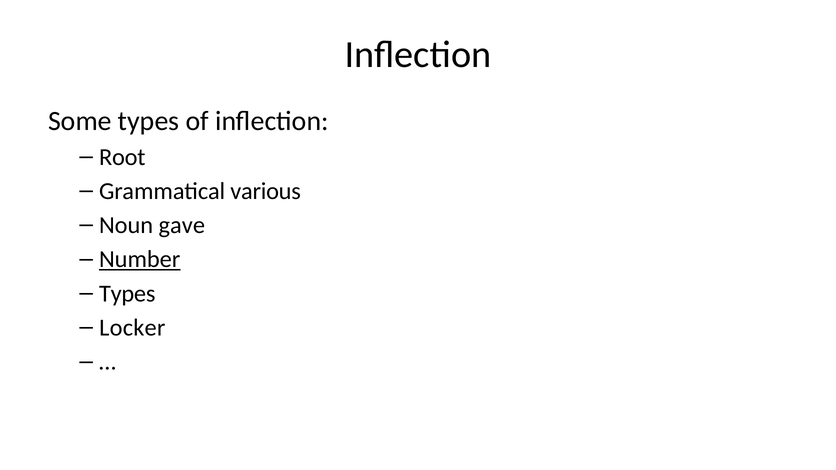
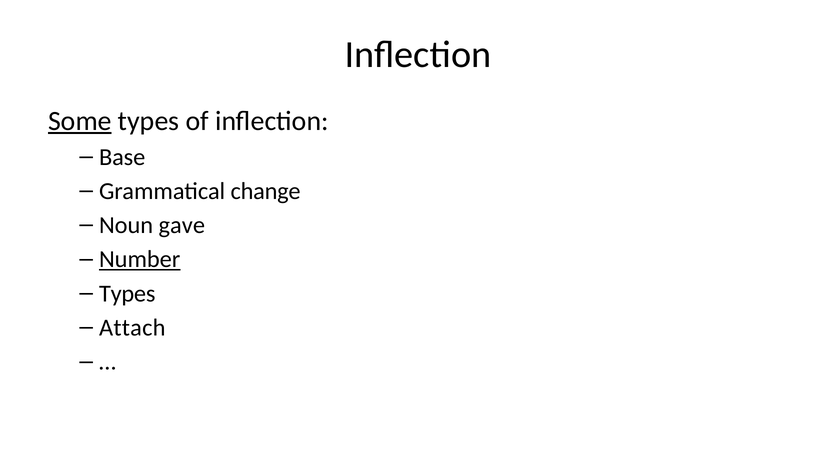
Some underline: none -> present (80, 121)
Root: Root -> Base (122, 157)
various: various -> change (266, 191)
Locker: Locker -> Attach (132, 328)
